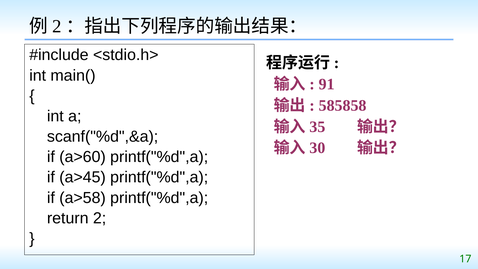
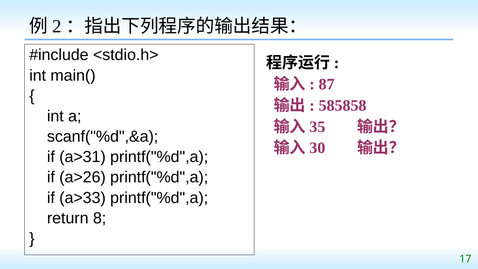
91: 91 -> 87 (327, 84)
a>60: a>60 -> a>31 (83, 157)
a>45: a>45 -> a>26 (83, 177)
a>58: a>58 -> a>33 (83, 198)
return 2: 2 -> 8 (100, 218)
